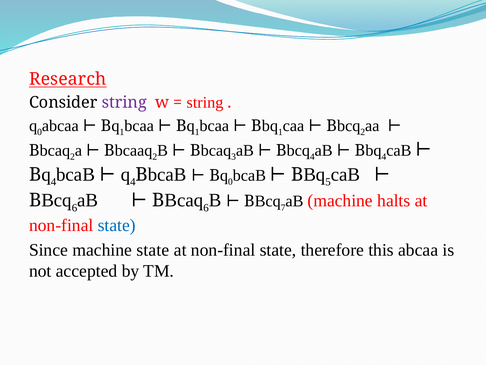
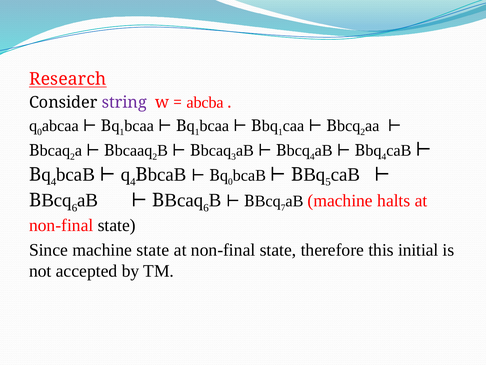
string: string -> abcba (205, 102)
state colour: blue -> black (117, 225)
this abcaa: abcaa -> initial (418, 250)
